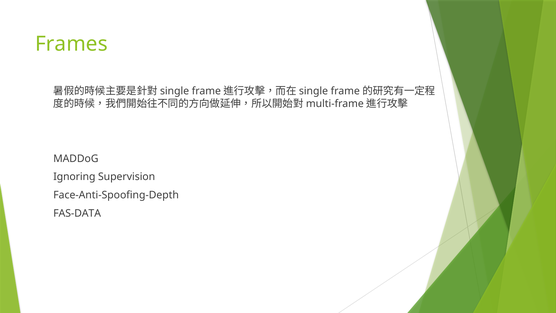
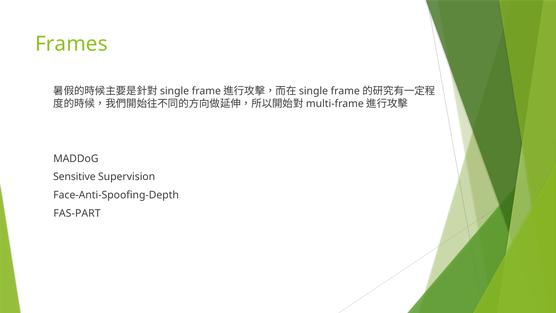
Ignoring: Ignoring -> Sensitive (74, 177)
FAS-DATA: FAS-DATA -> FAS-PART (77, 213)
